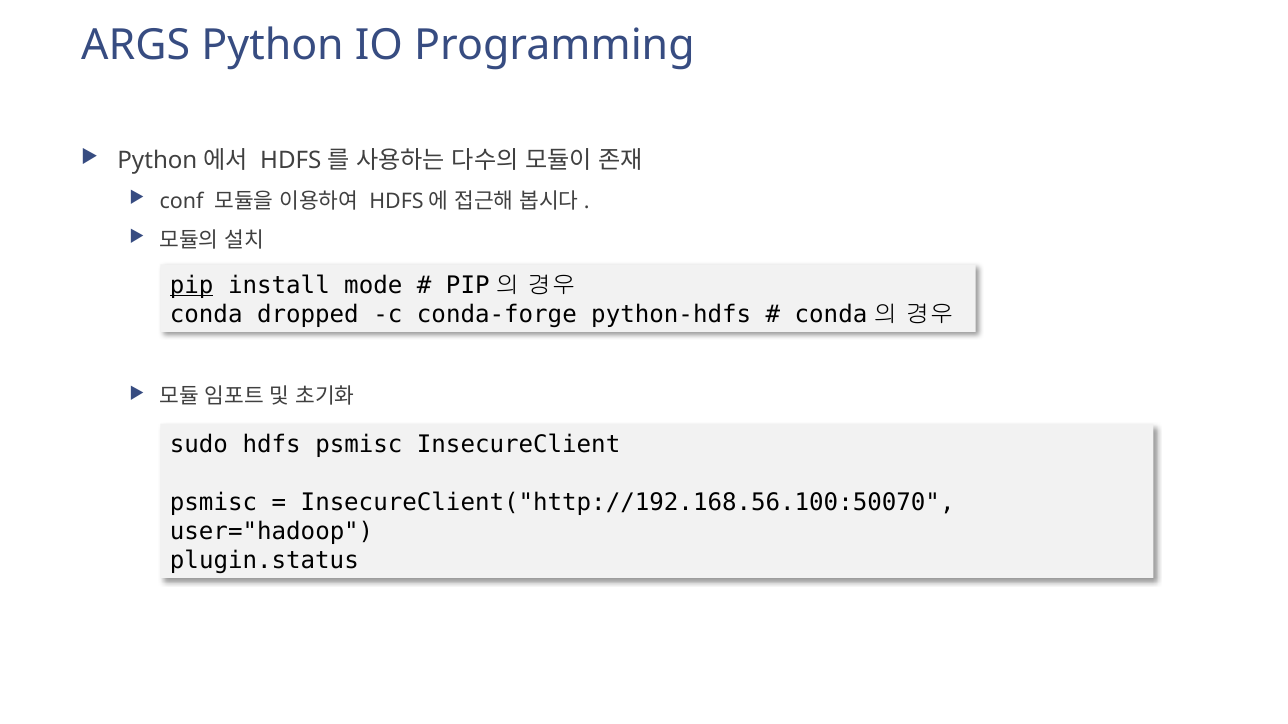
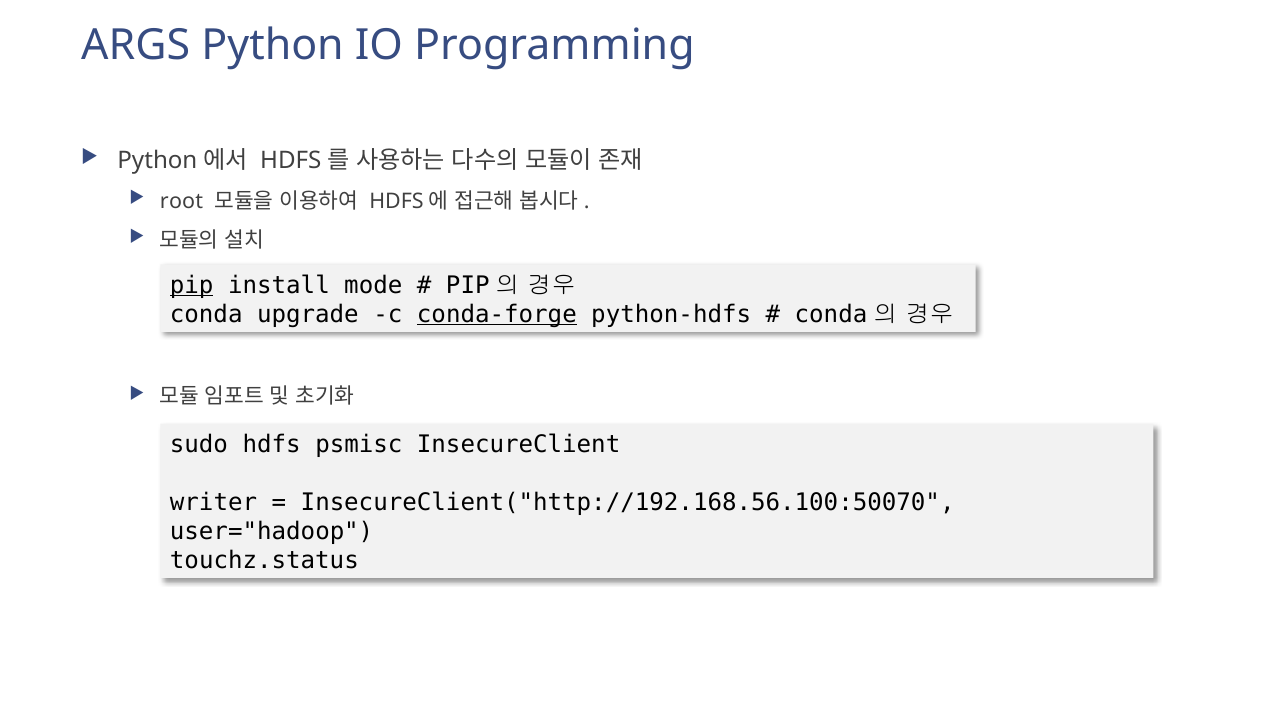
conf: conf -> root (182, 201)
dropped: dropped -> upgrade (308, 315)
conda-forge underline: none -> present (497, 315)
psmisc: psmisc -> writer (214, 503)
plugin.status: plugin.status -> touchz.status (264, 561)
